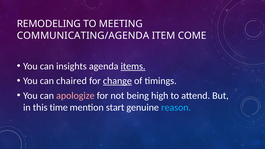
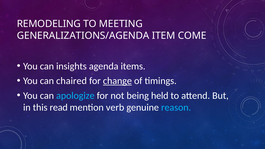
COMMUNICATING/AGENDA: COMMUNICATING/AGENDA -> GENERALIZATIONS/AGENDA (83, 36)
items underline: present -> none (133, 66)
apologize colour: pink -> light blue (75, 96)
high: high -> held (160, 96)
time: time -> read (59, 108)
start: start -> verb (115, 108)
